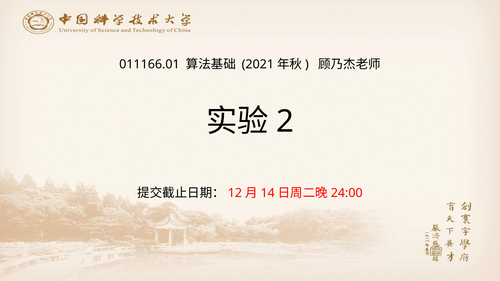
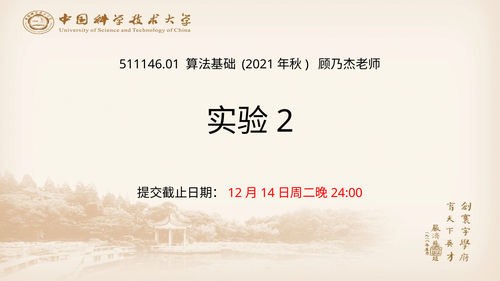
011166.01: 011166.01 -> 511146.01 (149, 64)
